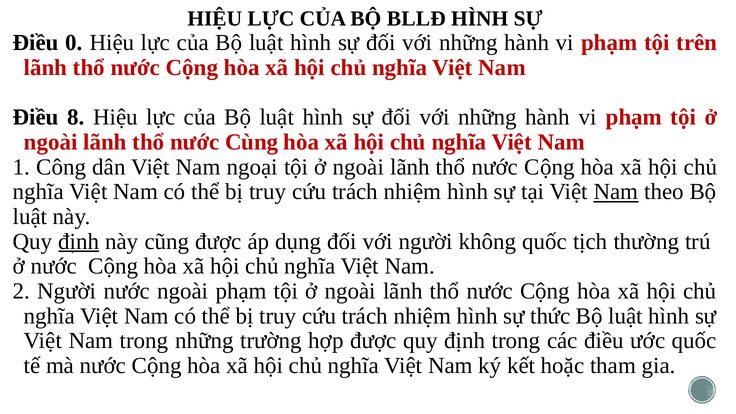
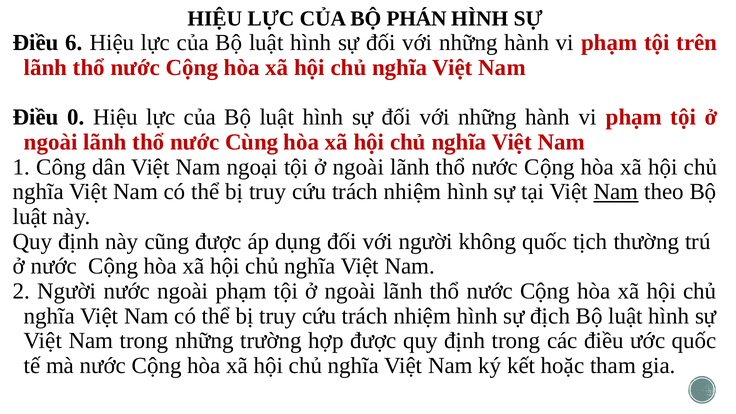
BLLĐ: BLLĐ -> PHÁN (417, 19)
0: 0 -> 6 (74, 43)
8: 8 -> 0 (76, 117)
định underline: present -> none (79, 242)
thức: thức -> địch (550, 316)
